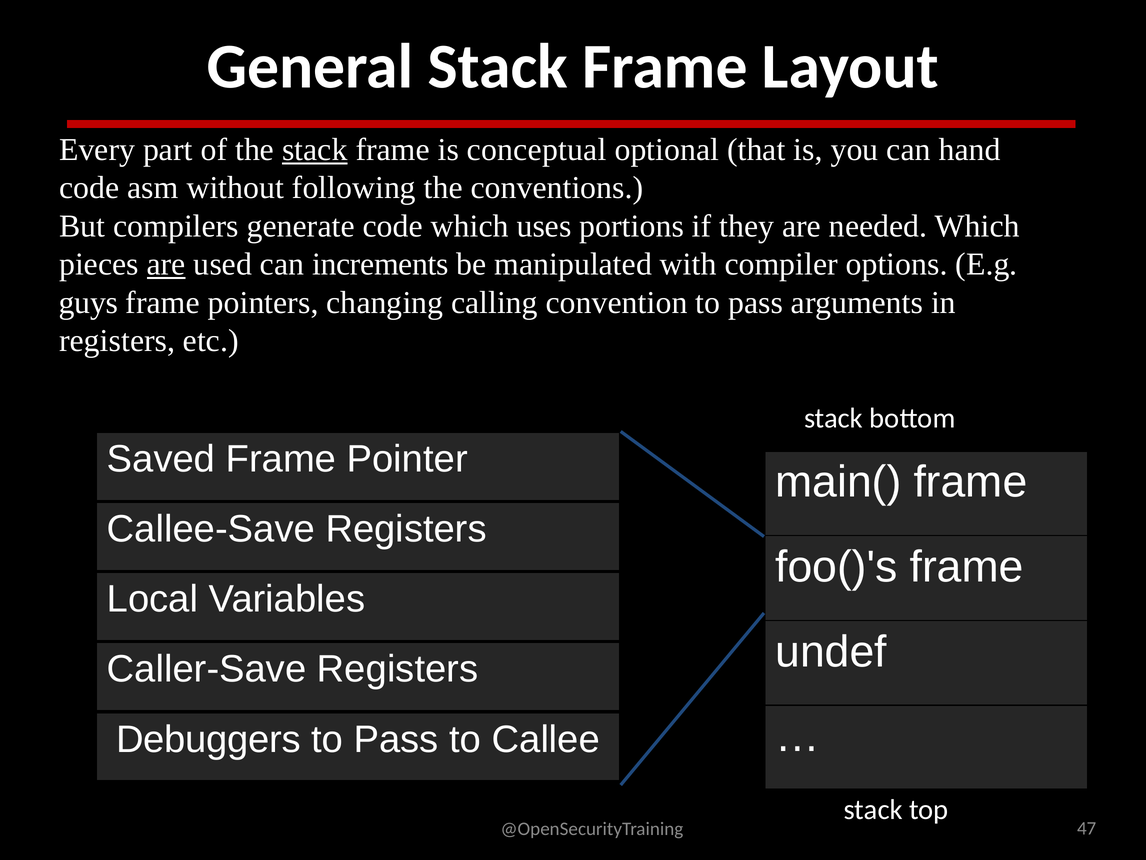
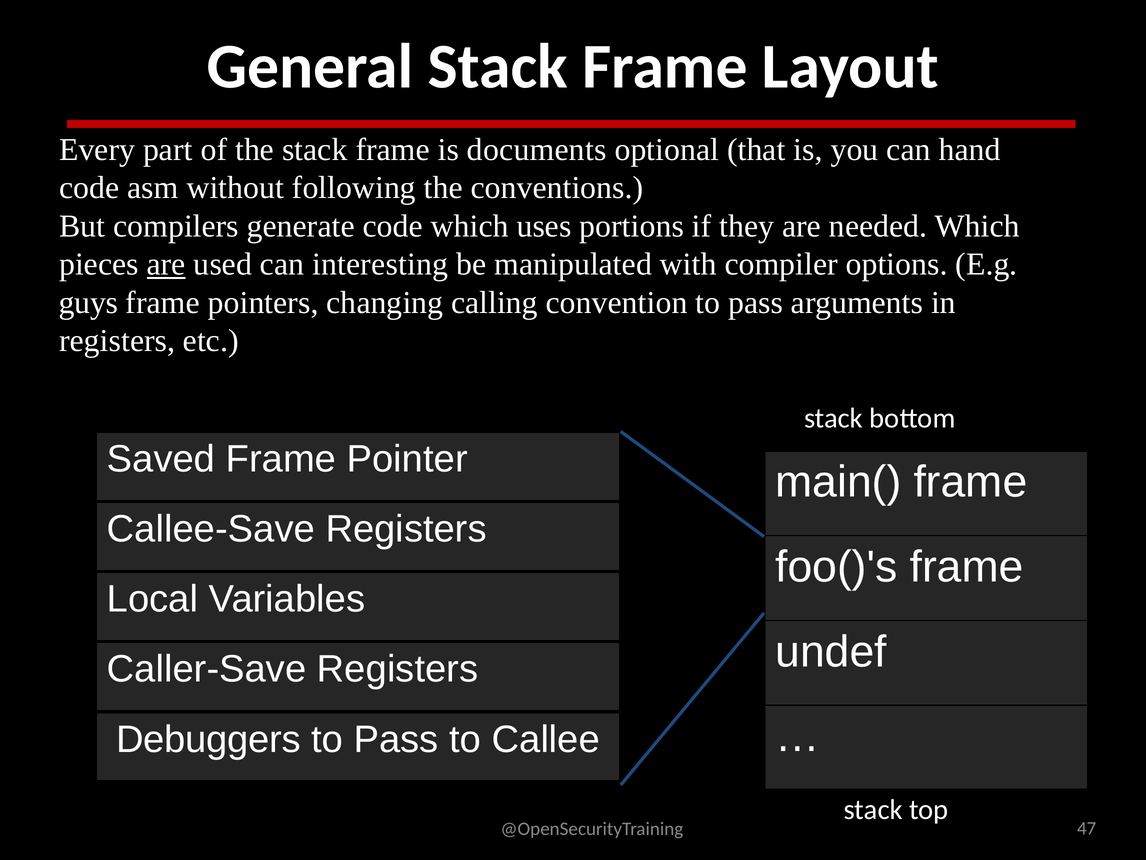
stack underline: present -> none (315, 150)
conceptual: conceptual -> documents (537, 150)
increments: increments -> interesting (380, 264)
